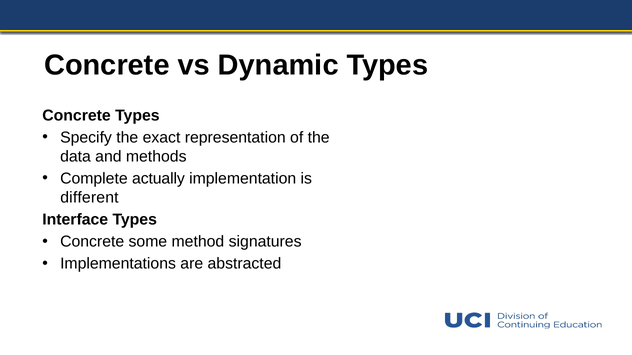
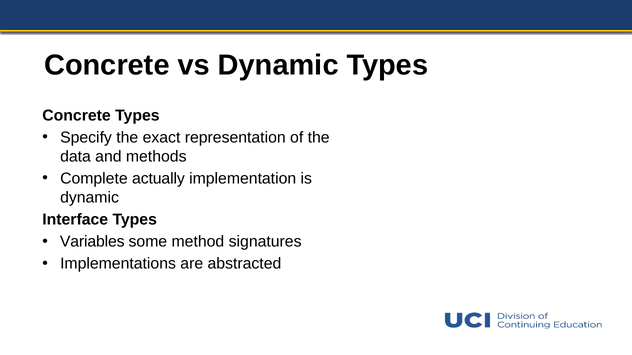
different: different -> dynamic (90, 198)
Concrete: Concrete -> Variables (92, 242)
